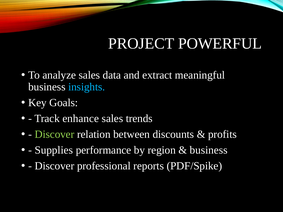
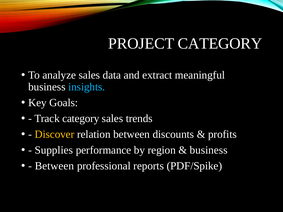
PROJECT POWERFUL: POWERFUL -> CATEGORY (220, 44)
Track enhance: enhance -> category (81, 119)
Discover colour: light green -> yellow (55, 134)
Discover: Discover -> Between (54, 166)
